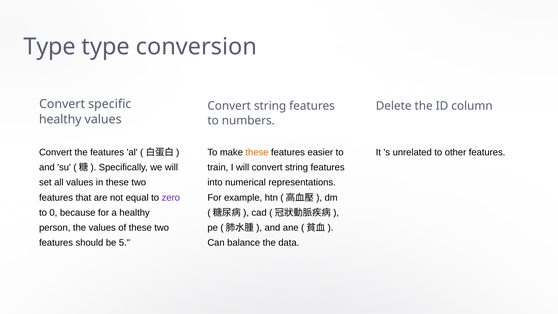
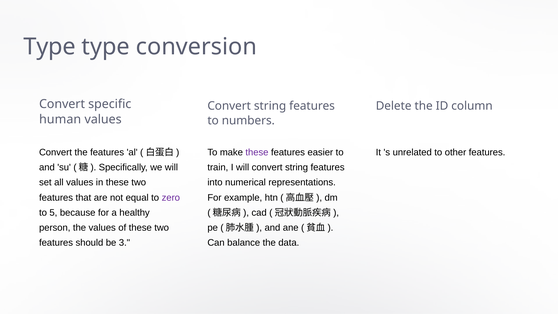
healthy: healthy -> human (60, 119)
these colour: orange -> purple (257, 152)
0: 0 -> 5 (53, 213)
5: 5 -> 3 (124, 243)
